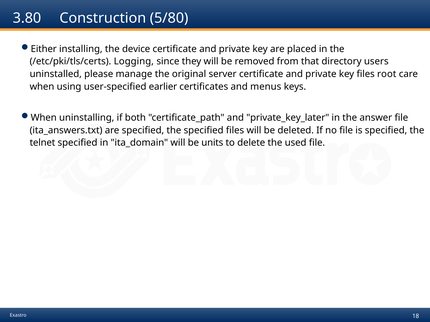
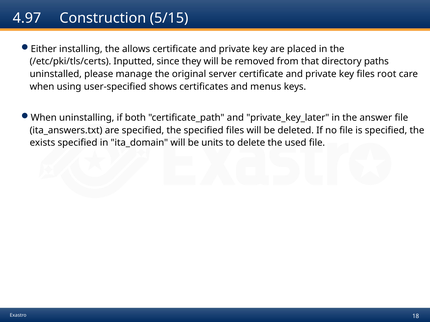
3.80: 3.80 -> 4.97 (27, 18)
5/80: 5/80 -> 5/15 (169, 18)
device: device -> allows (136, 49)
Logging: Logging -> Inputted (134, 62)
users: users -> paths (376, 62)
earlier: earlier -> shows (163, 87)
telnet: telnet -> exists (42, 143)
